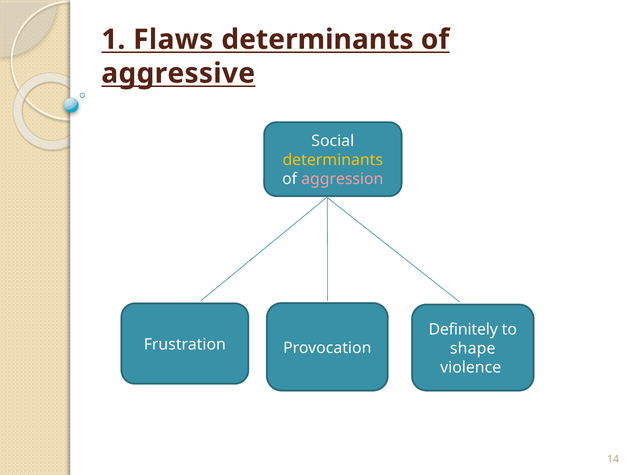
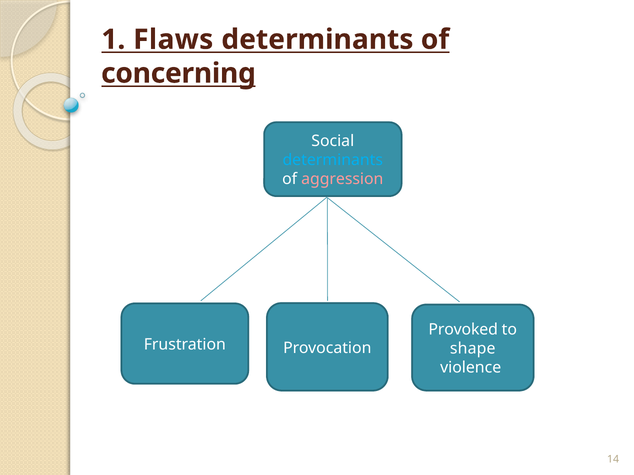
aggressive: aggressive -> concerning (178, 73)
determinants colour: yellow -> light blue (333, 160)
Definitely: Definitely -> Provoked (463, 330)
